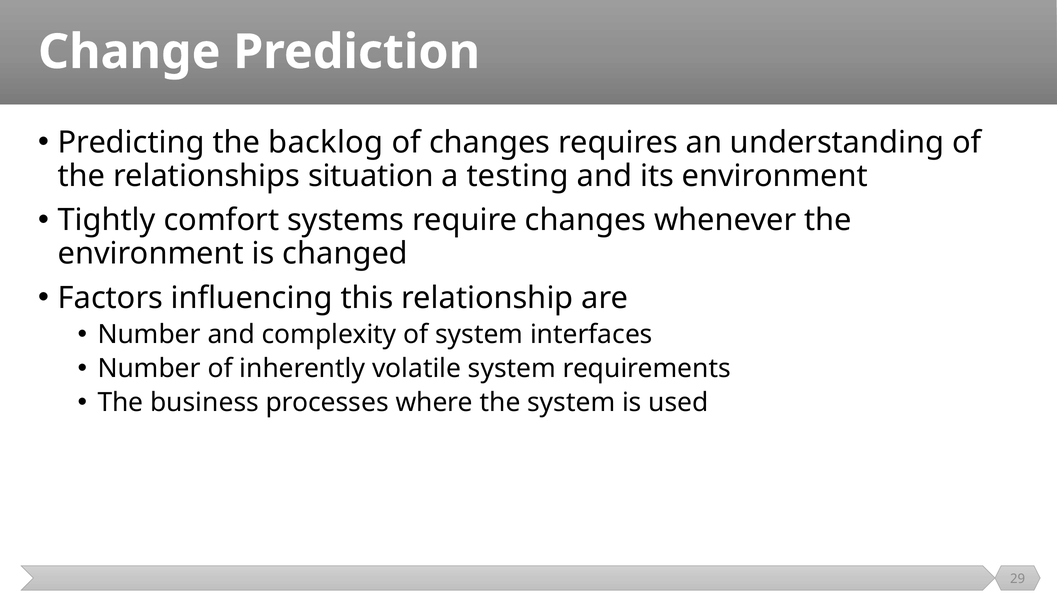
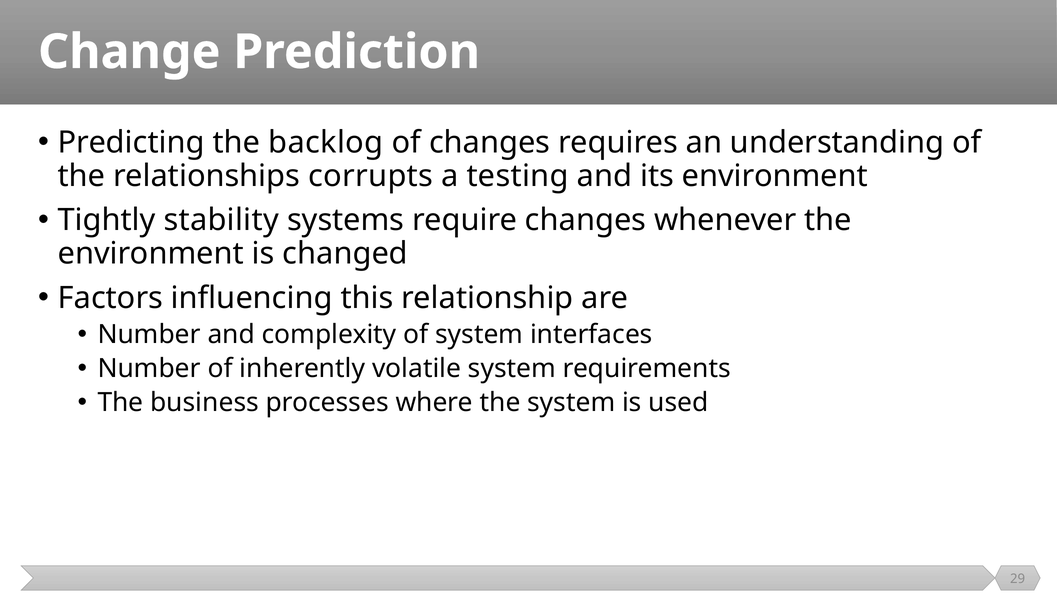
situation: situation -> corrupts (371, 176)
comfort: comfort -> stability (221, 220)
